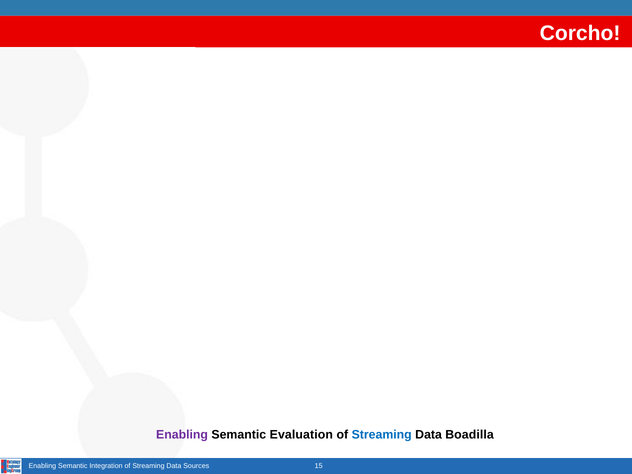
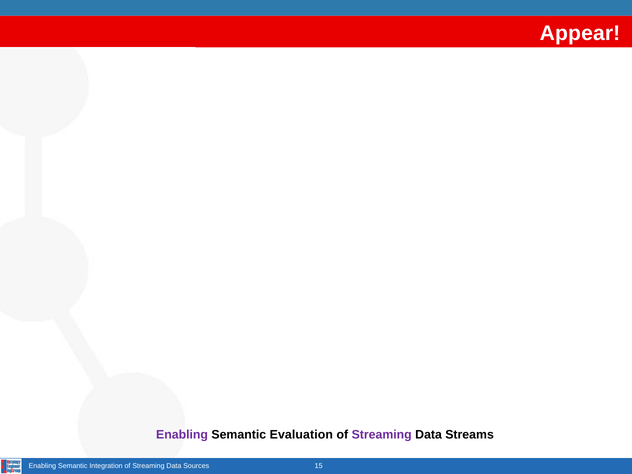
Corcho: Corcho -> Appear (580, 33)
Streaming colour: blue -> purple (382, 435)
Boadilla: Boadilla -> Streams (470, 435)
